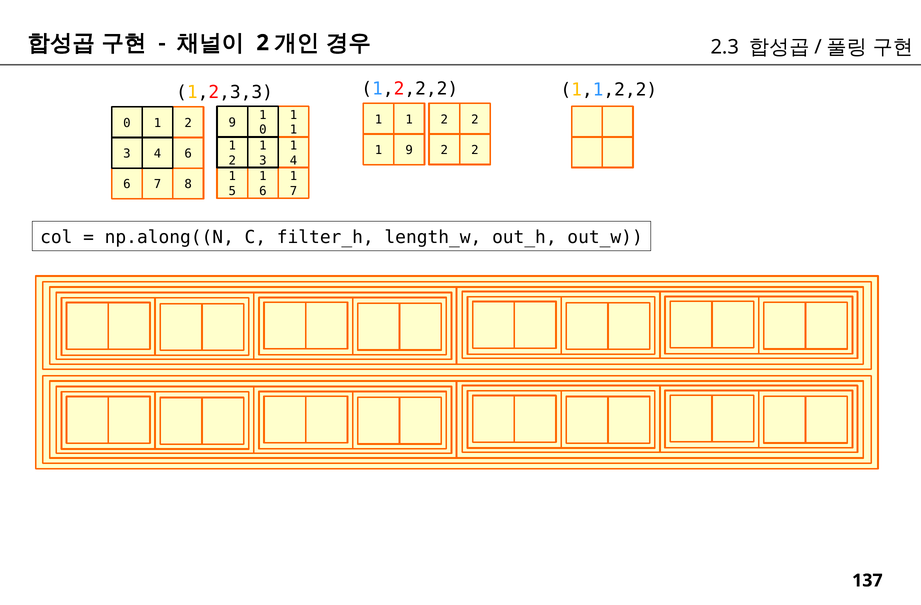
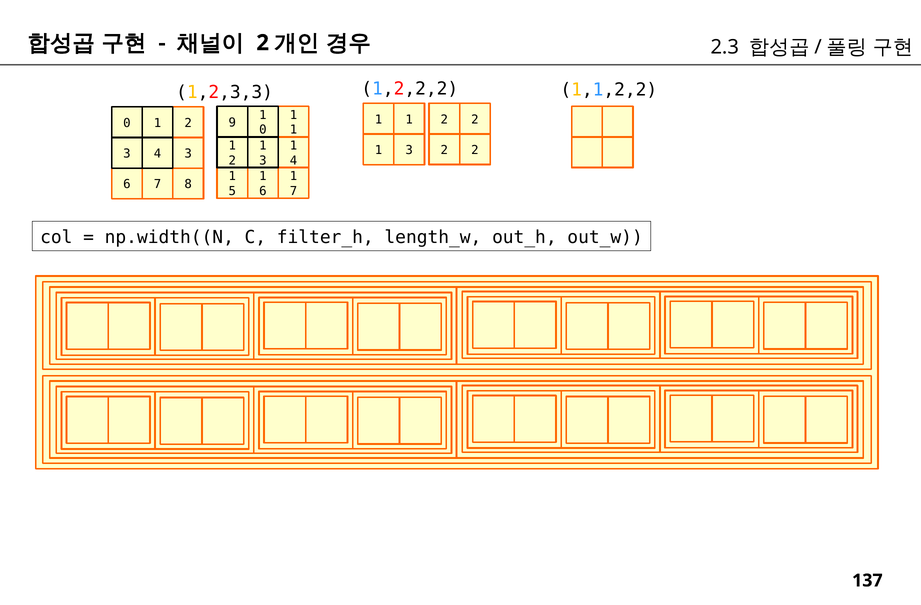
9: 9 -> 3 (409, 150)
4 6: 6 -> 3 (188, 154)
np.along((N: np.along((N -> np.width((N (169, 237)
